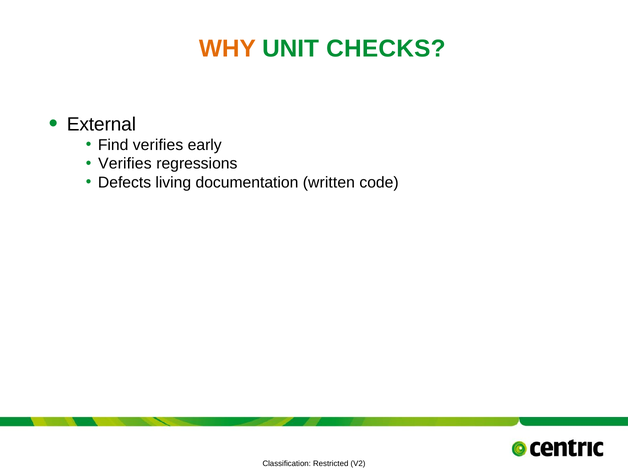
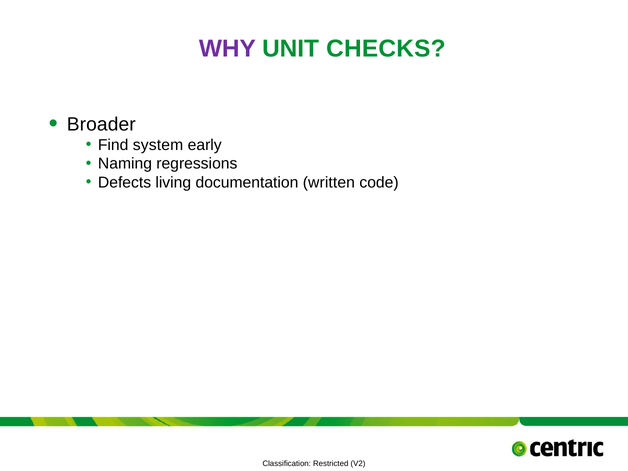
WHY colour: orange -> purple (227, 49)
External: External -> Broader (101, 124)
Find verifies: verifies -> system (158, 145)
Verifies: Verifies -> Naming (125, 164)
